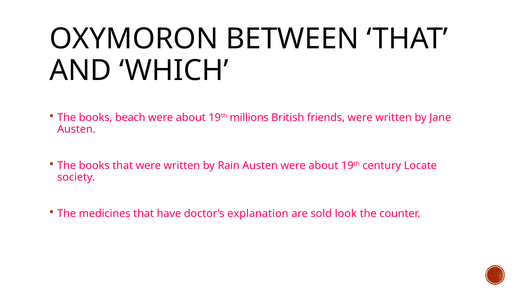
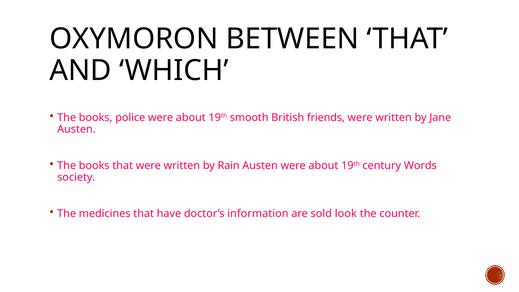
beach: beach -> police (130, 117)
millions: millions -> smooth (249, 117)
Locate: Locate -> Words (420, 165)
explanation: explanation -> information (258, 213)
